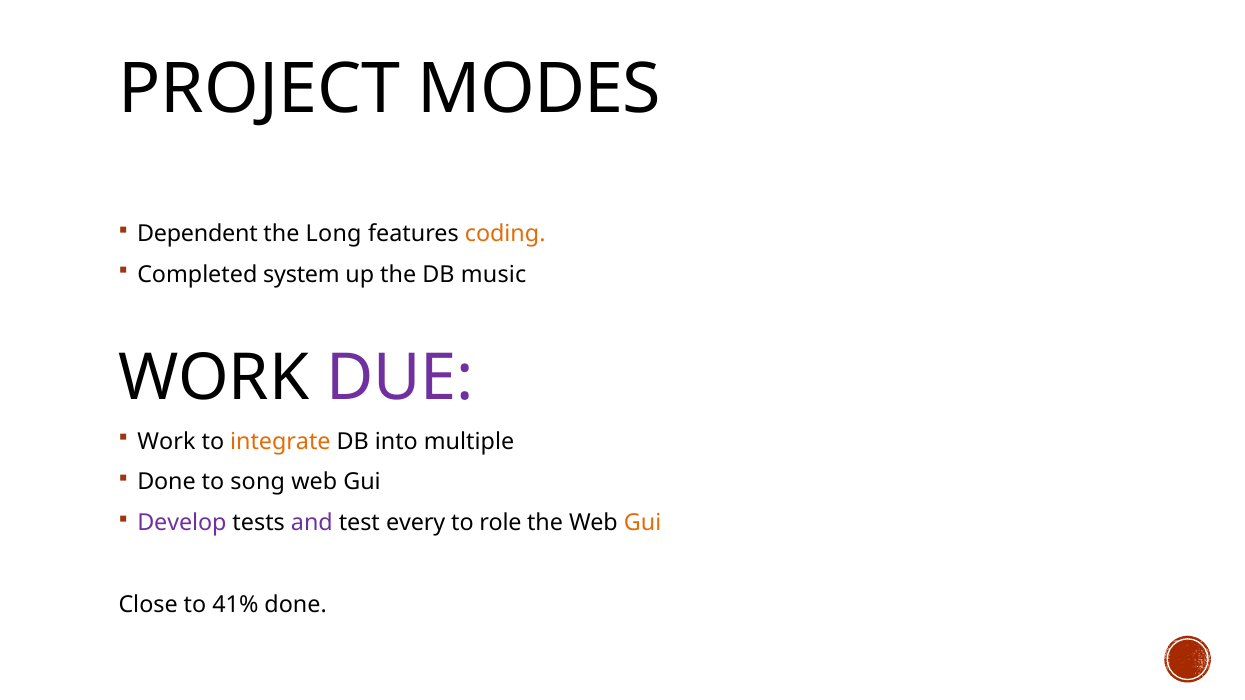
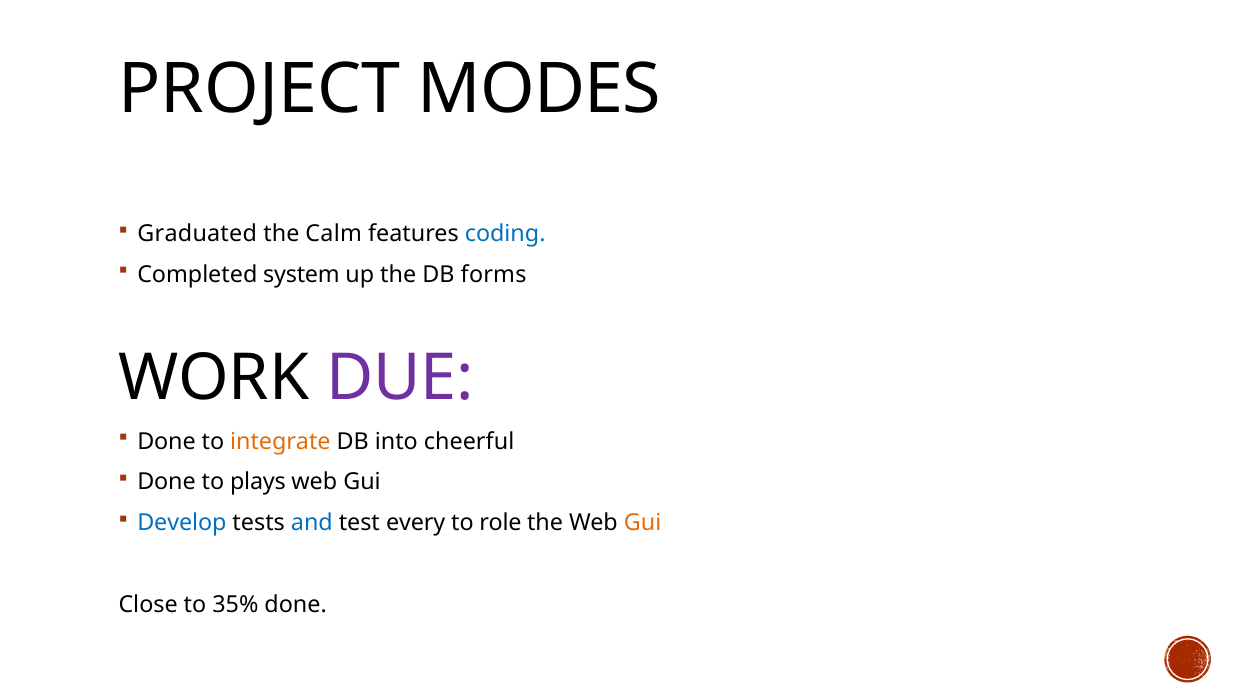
Dependent: Dependent -> Graduated (197, 234)
Long: Long -> Calm (334, 234)
coding colour: orange -> blue (505, 234)
music: music -> forms (494, 275)
Work: Work -> Done (166, 442)
multiple: multiple -> cheerful (469, 442)
song: song -> plays (258, 482)
Develop colour: purple -> blue (182, 523)
and colour: purple -> blue (312, 523)
41%: 41% -> 35% (235, 605)
